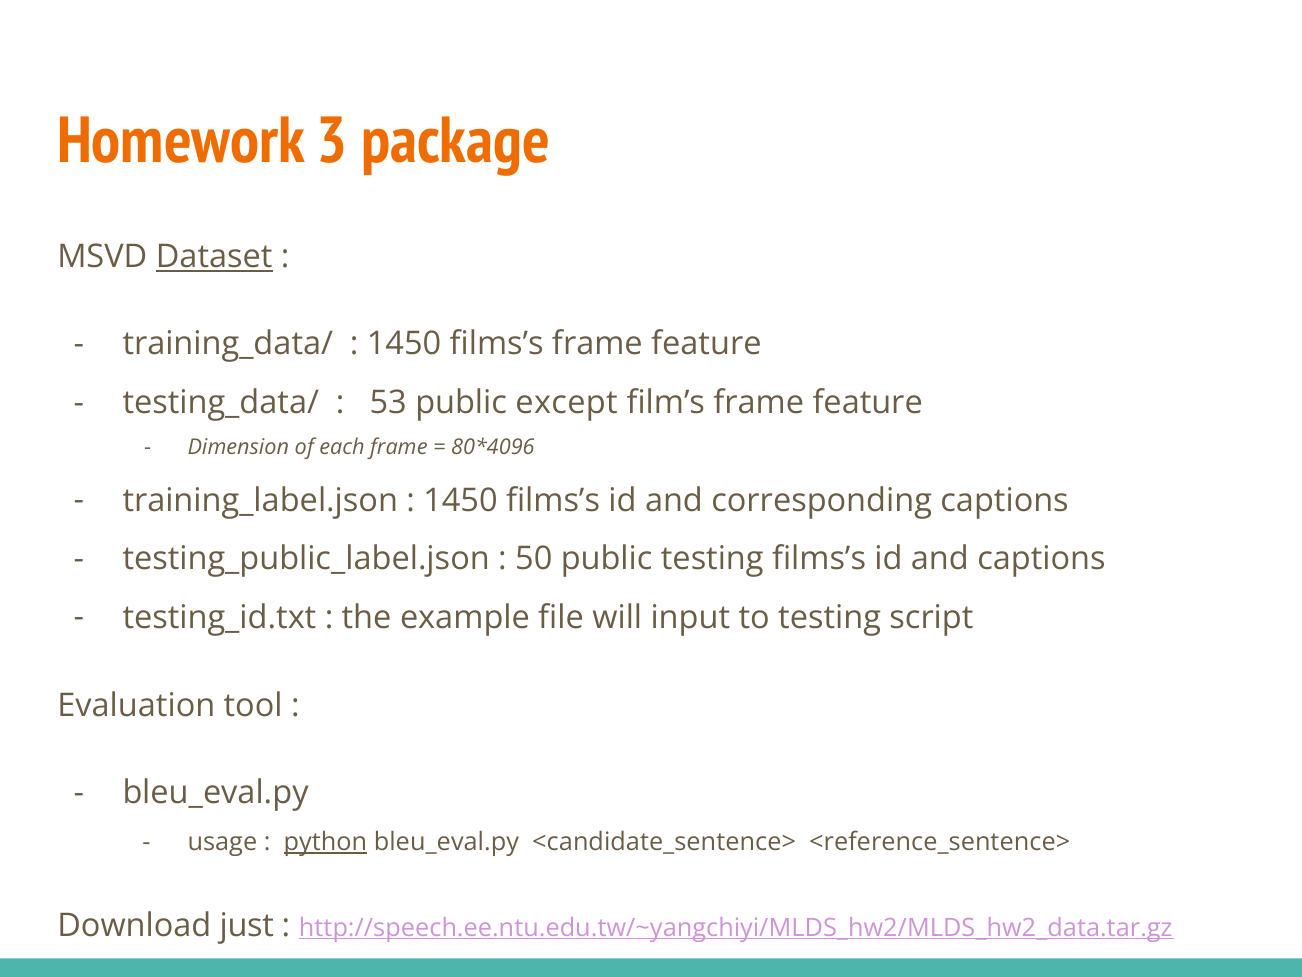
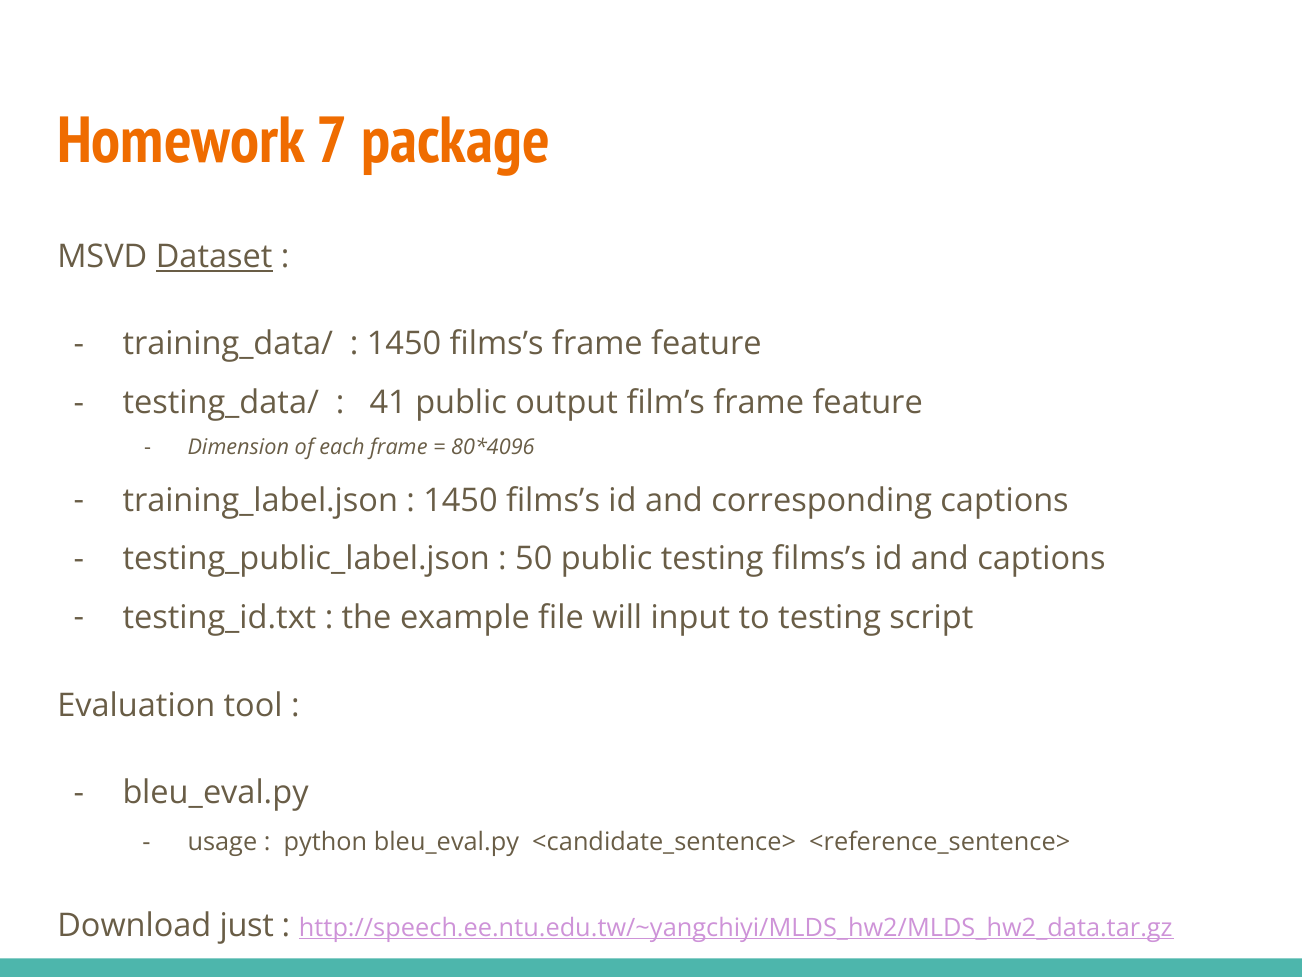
3: 3 -> 7 (332, 141)
53: 53 -> 41 (388, 403)
except: except -> output (567, 403)
python underline: present -> none (325, 842)
